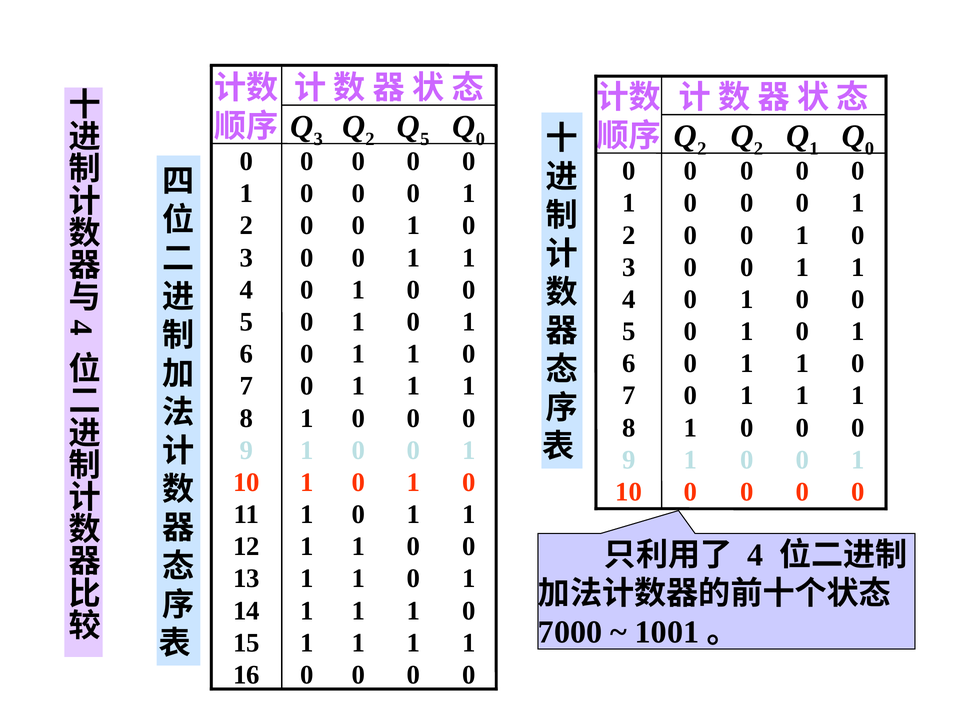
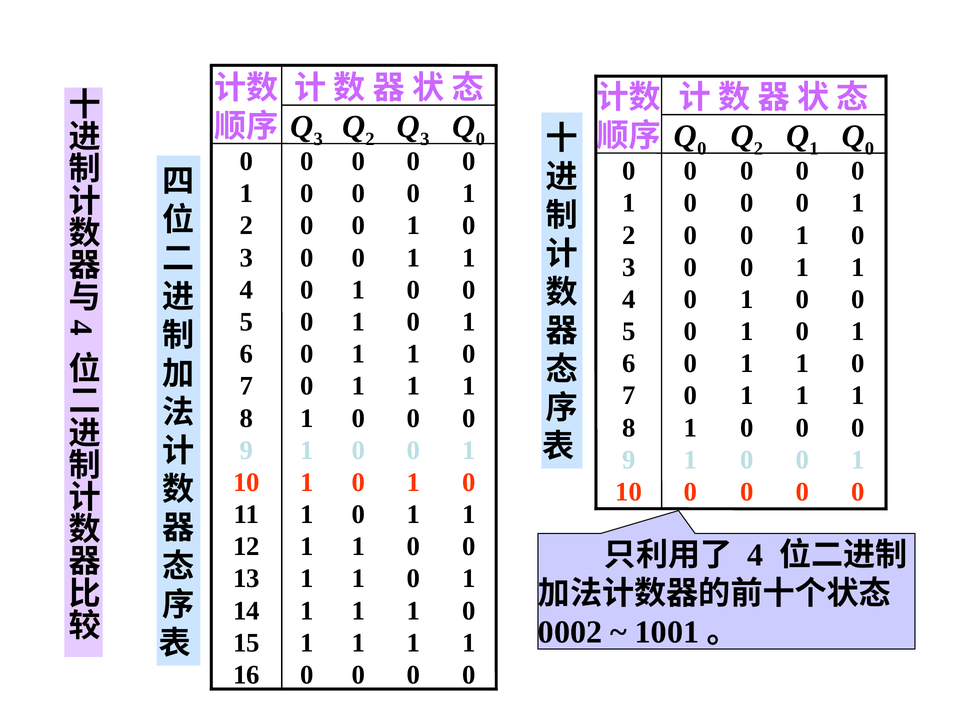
5: 5 -> 3 (425, 139)
2: 2 -> 0 (702, 149)
7000: 7000 -> 0002 (570, 632)
